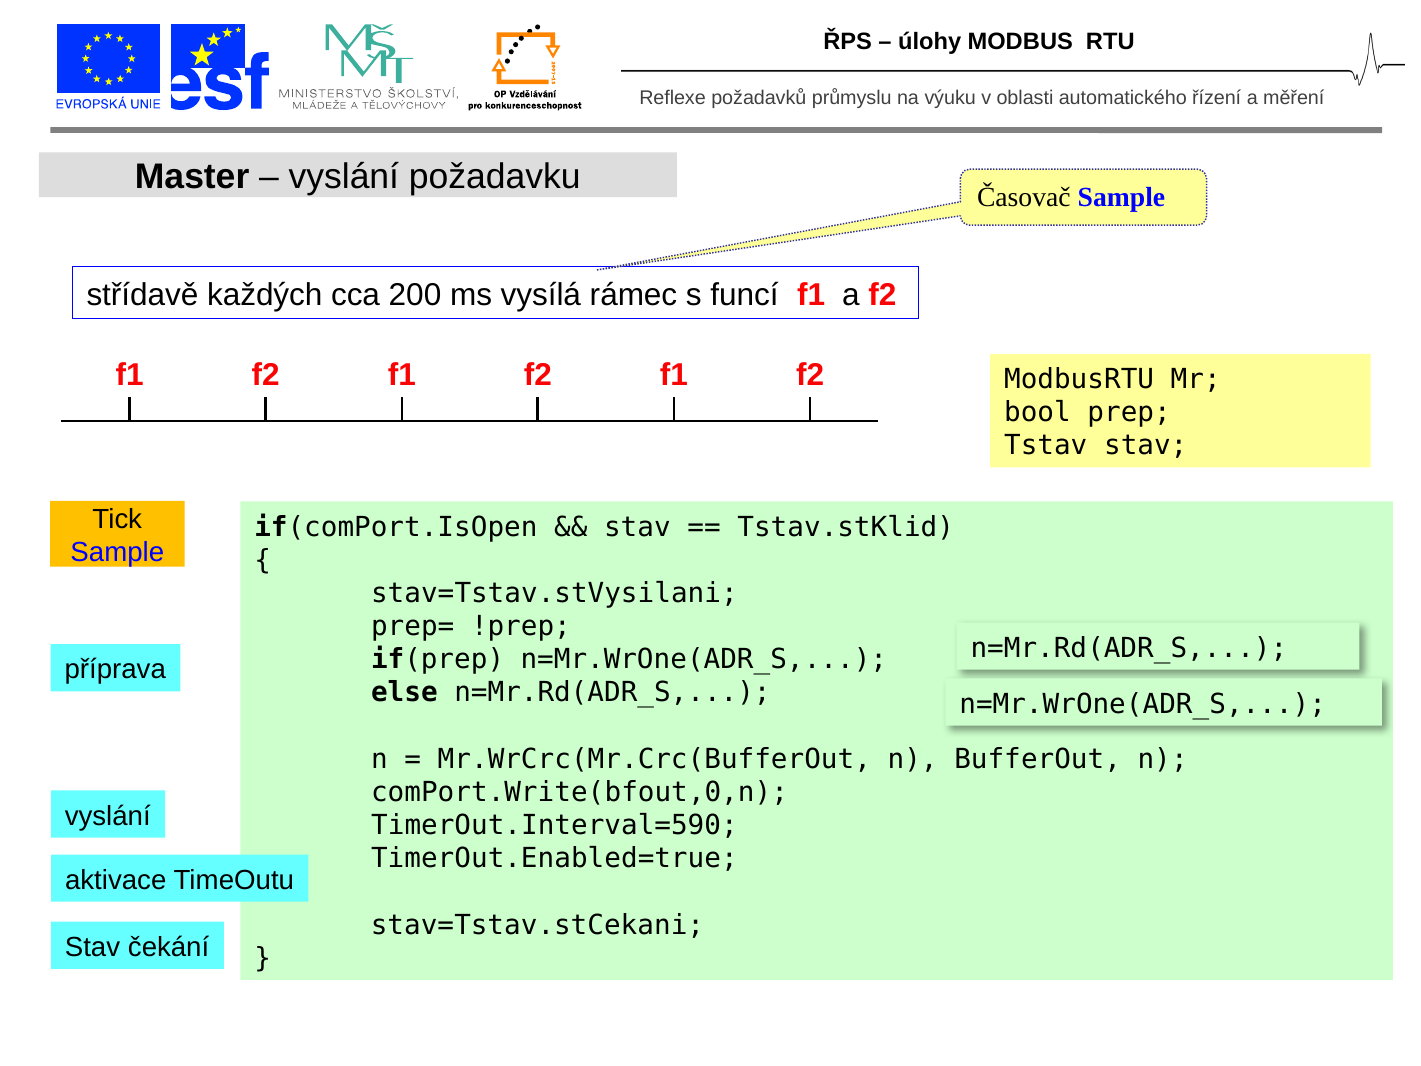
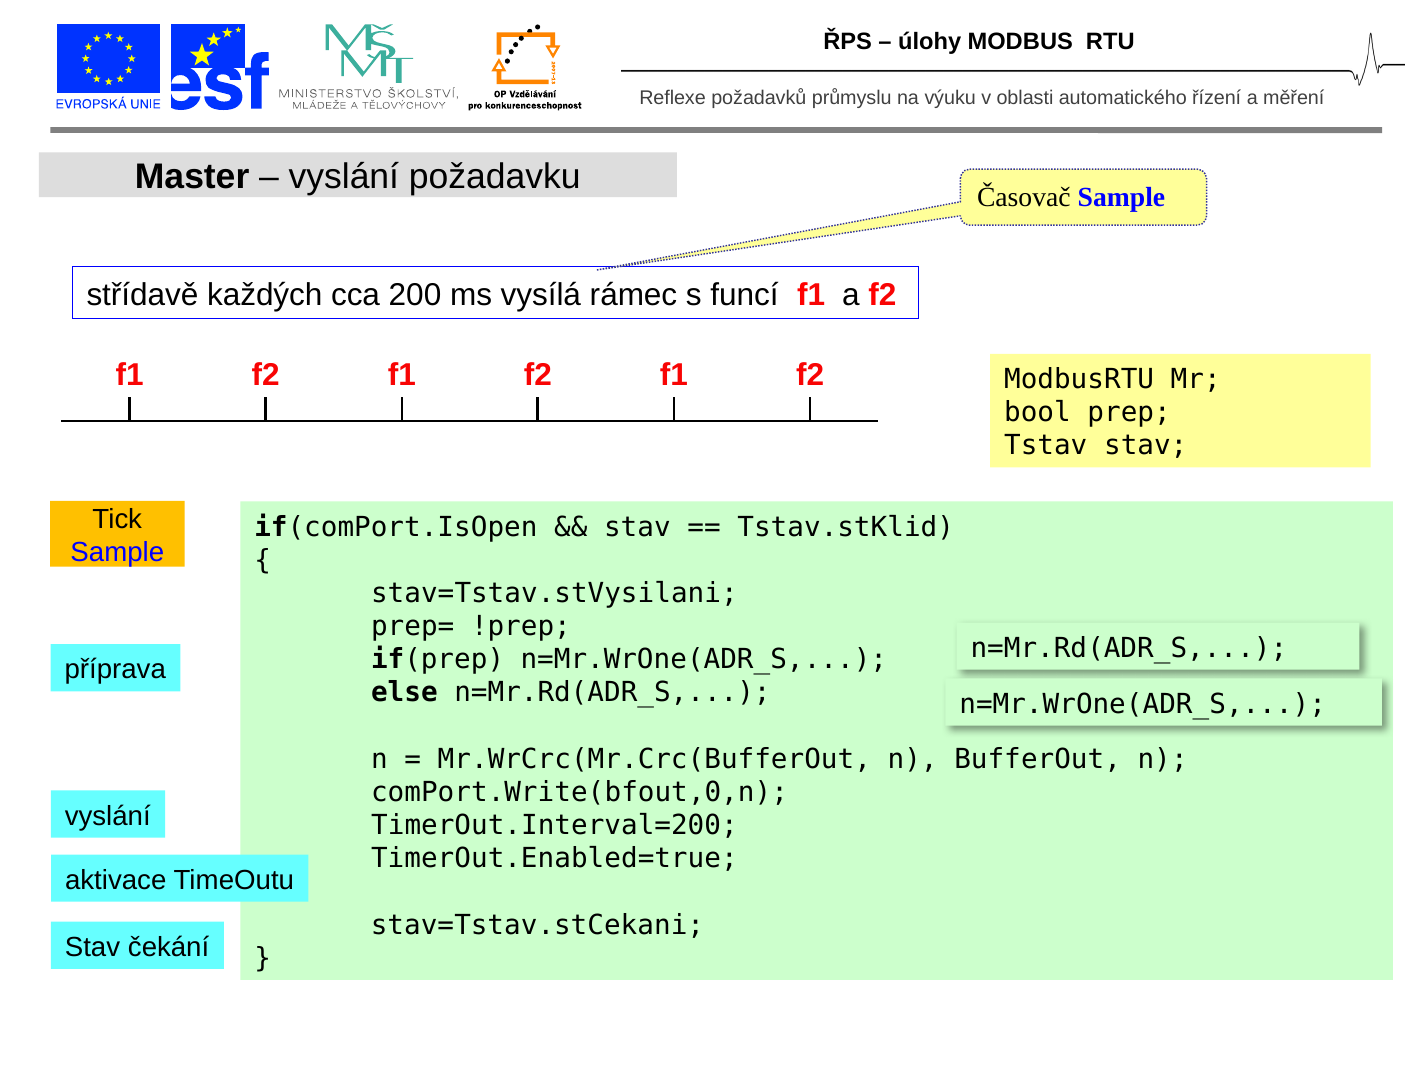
TimerOut.Interval=590: TimerOut.Interval=590 -> TimerOut.Interval=200 (554, 825)
